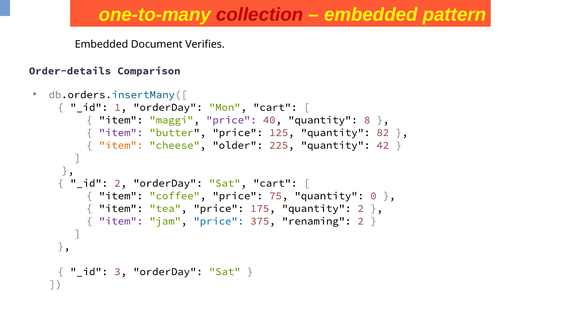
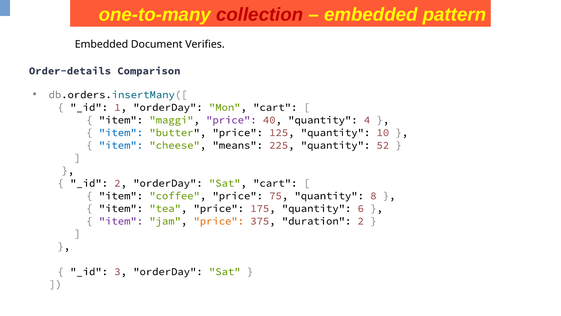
8: 8 -> 4 (367, 120)
item colour: purple -> blue (121, 132)
82: 82 -> 10 (383, 132)
item colour: orange -> blue (121, 145)
older: older -> means (238, 145)
42: 42 -> 52 (383, 145)
0: 0 -> 8 (373, 196)
quantity 2: 2 -> 6 (361, 208)
price colour: blue -> orange (219, 221)
renaming: renaming -> duration (317, 221)
